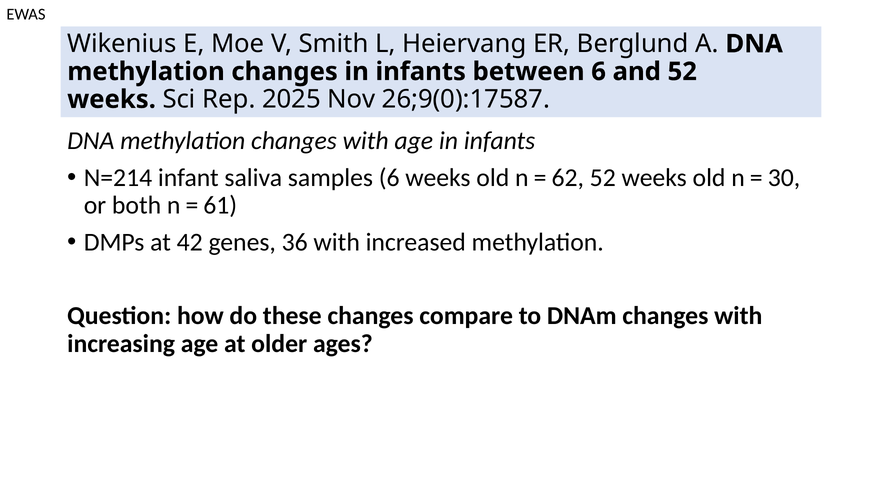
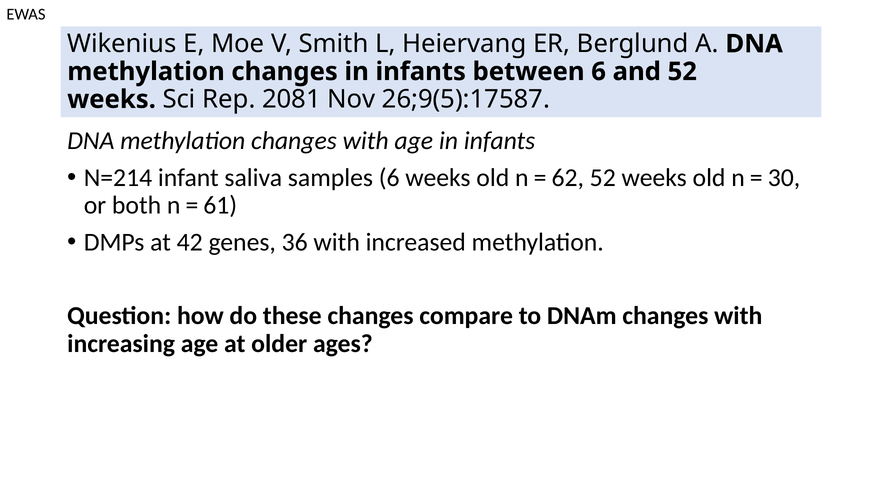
2025: 2025 -> 2081 (292, 99)
26;9(0):17587: 26;9(0):17587 -> 26;9(5):17587 (466, 99)
